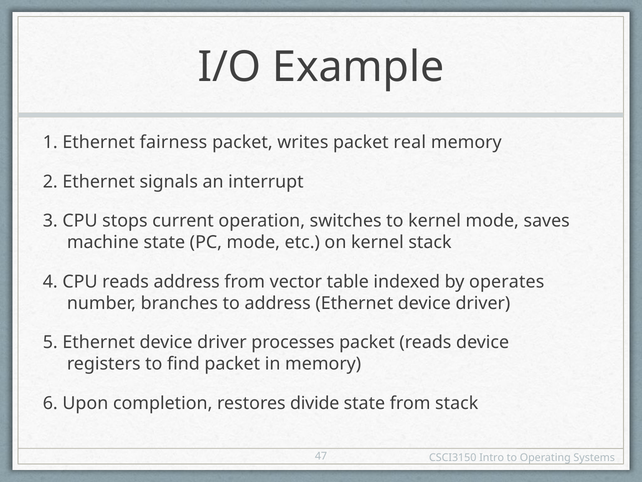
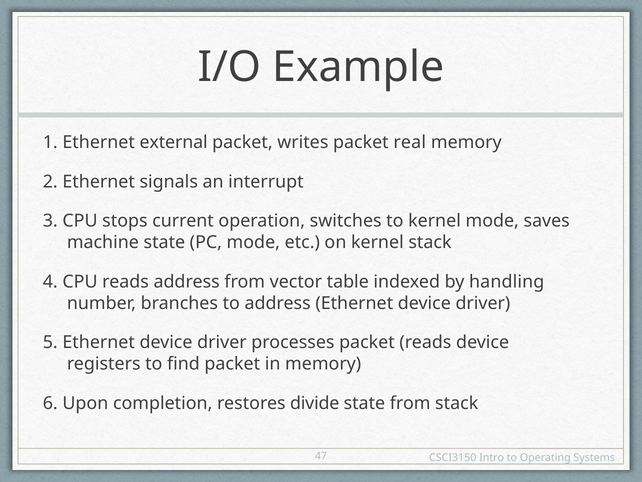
fairness: fairness -> external (174, 142)
operates: operates -> handling (507, 281)
